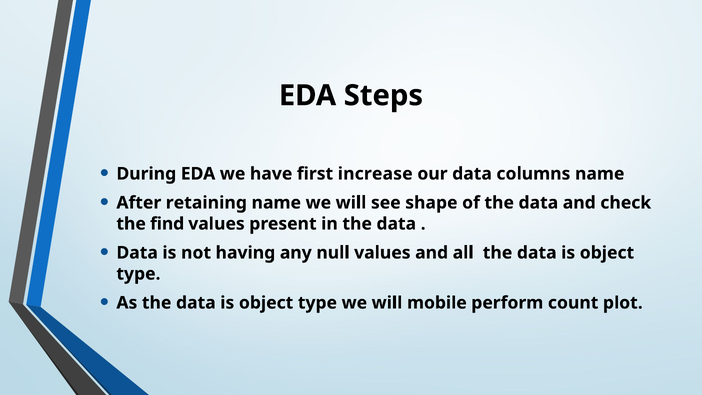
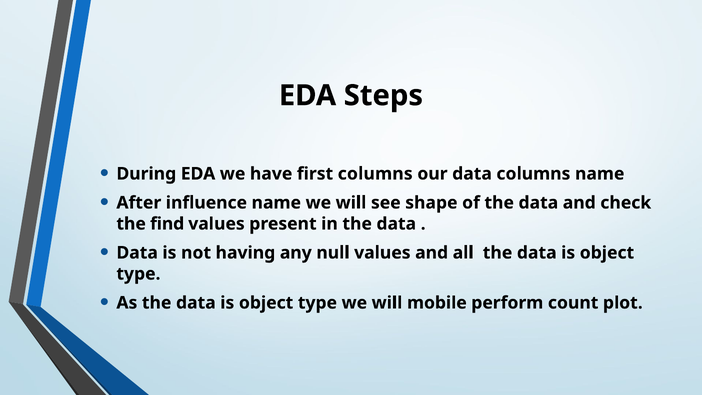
first increase: increase -> columns (375, 174)
retaining: retaining -> influence (206, 203)
